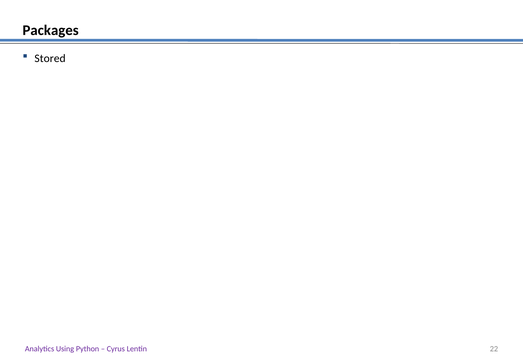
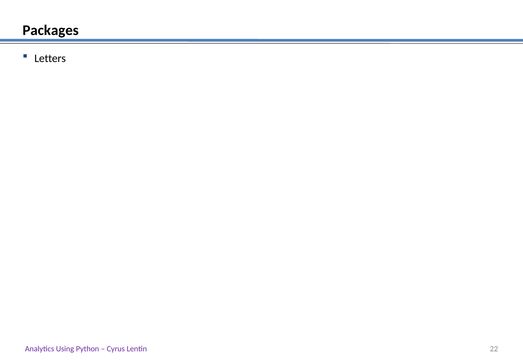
Stored: Stored -> Letters (50, 58)
